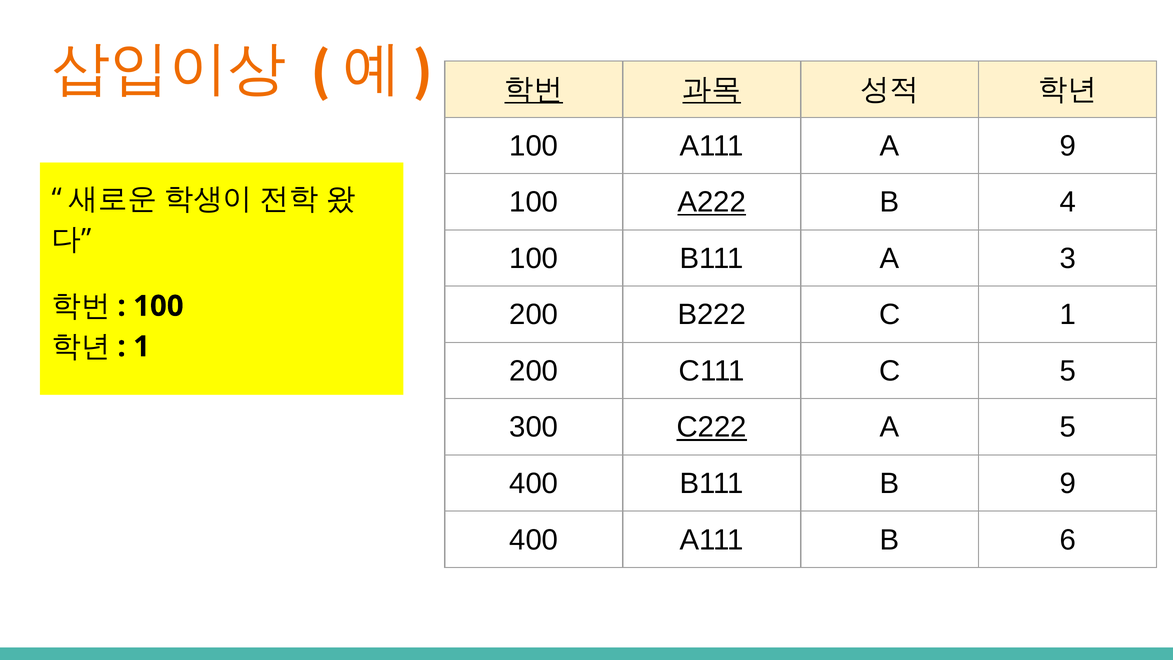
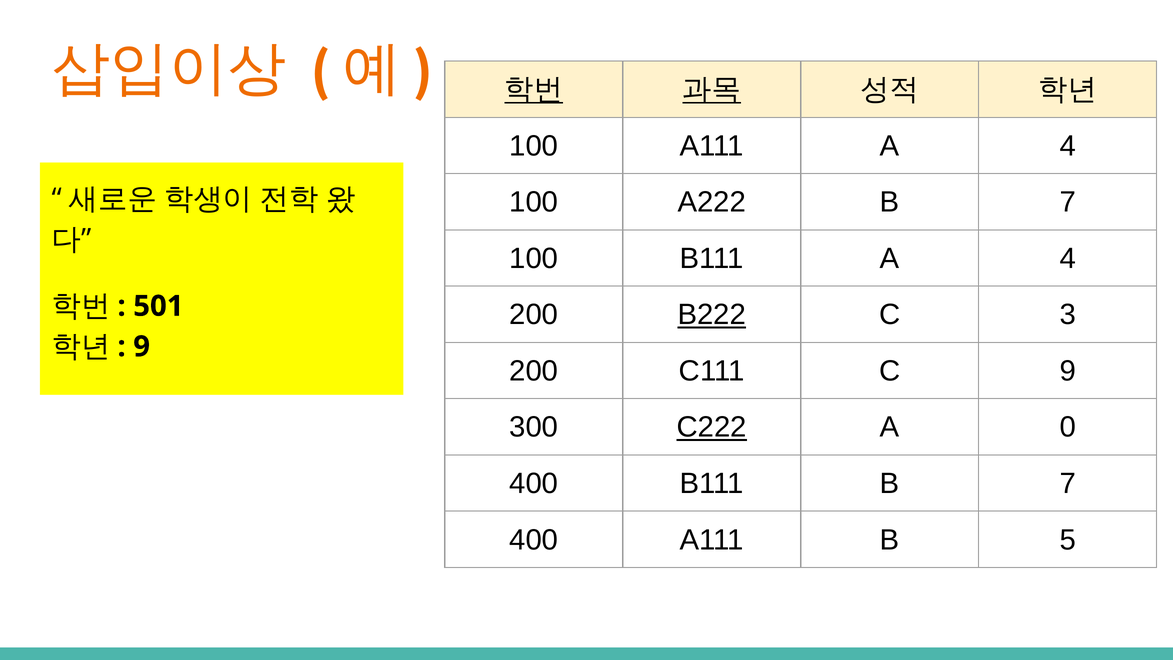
A111 A 9: 9 -> 4 (1068, 146)
A222 underline: present -> none (712, 202)
4: 4 -> 7 (1068, 202)
B111 A 3: 3 -> 4 (1068, 258)
100: 100 -> 501 (158, 306)
B222 underline: none -> present (712, 315)
C 1: 1 -> 3 (1068, 315)
1: 1 -> 9 (142, 347)
C 5: 5 -> 9 (1068, 371)
A 5: 5 -> 0 (1068, 427)
B111 B 9: 9 -> 7 (1068, 483)
6: 6 -> 5 (1068, 540)
